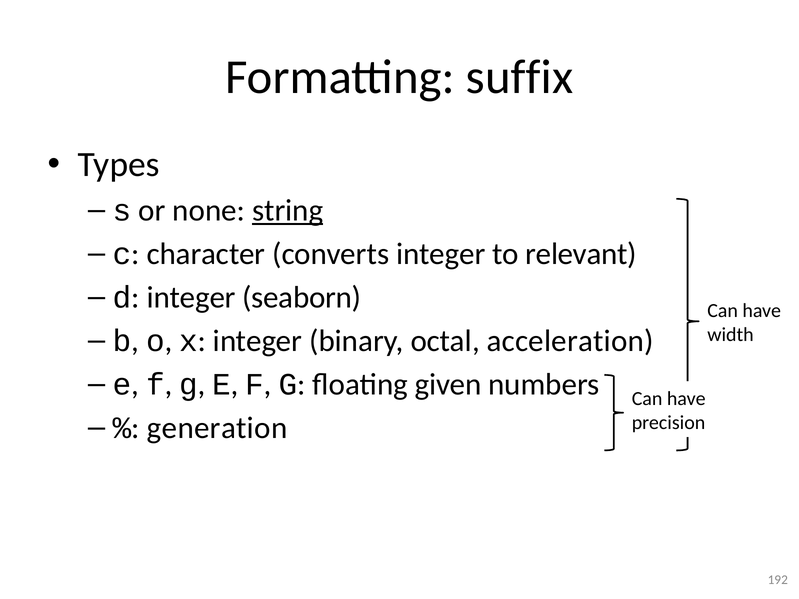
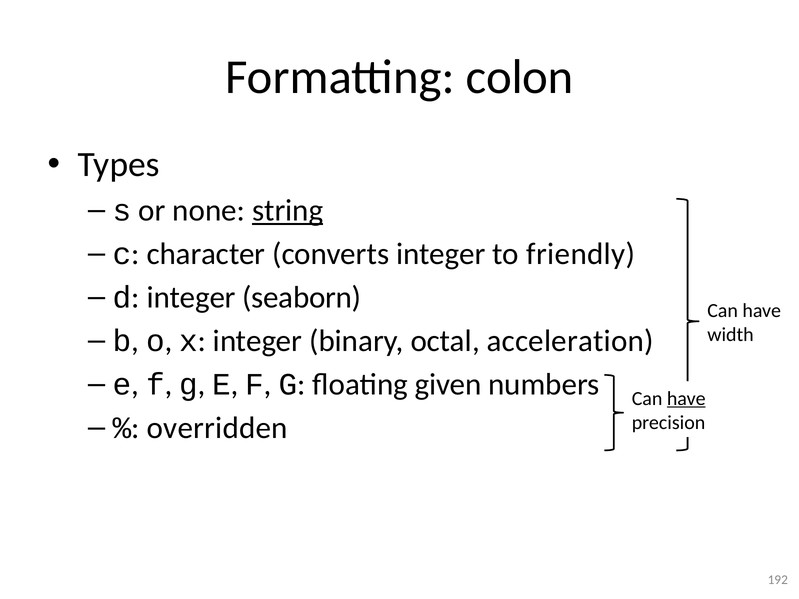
suffix: suffix -> colon (520, 77)
relevant: relevant -> friendly (581, 254)
have underline: none -> present (686, 399)
generation: generation -> overridden (217, 428)
